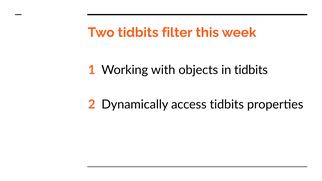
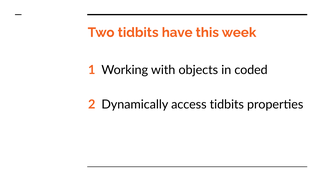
filter: filter -> have (177, 32)
in tidbits: tidbits -> coded (251, 70)
